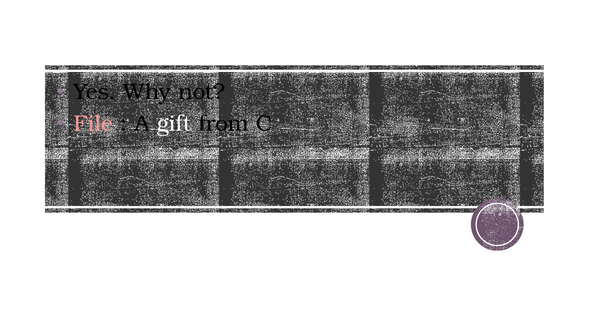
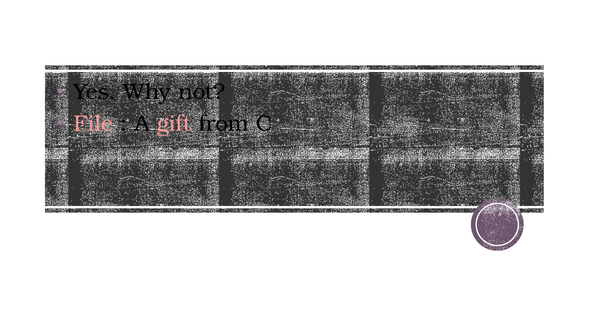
gift colour: white -> pink (174, 124)
